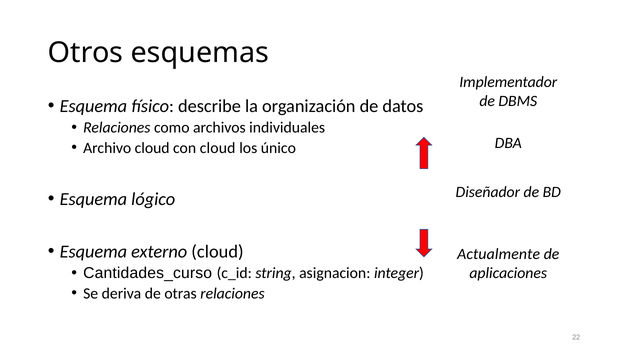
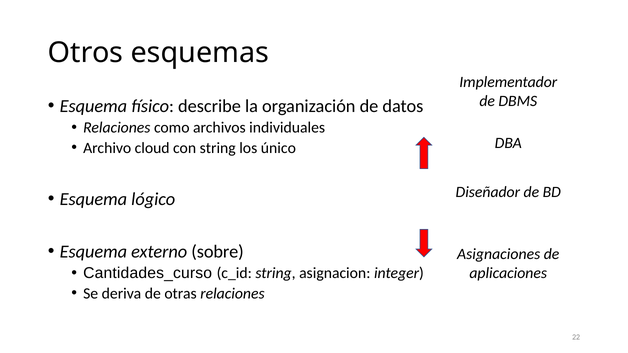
con cloud: cloud -> string (218, 148)
externo cloud: cloud -> sobre (218, 252)
Actualmente: Actualmente -> Asignaciones (499, 254)
